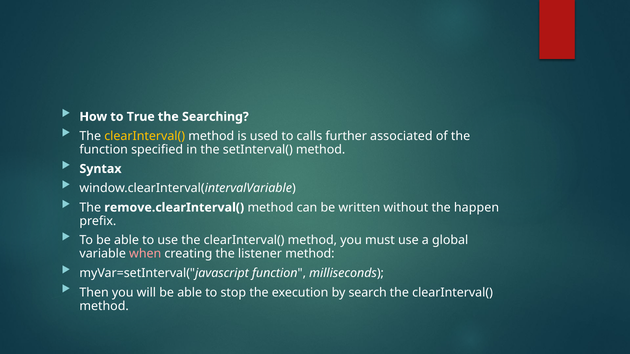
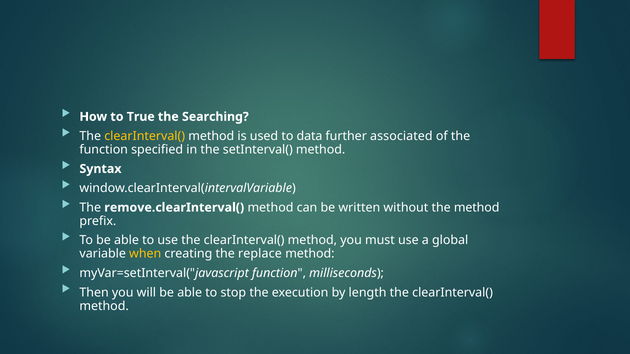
calls: calls -> data (310, 136)
the happen: happen -> method (477, 208)
when colour: pink -> yellow (145, 254)
listener: listener -> replace (260, 254)
search: search -> length (368, 293)
